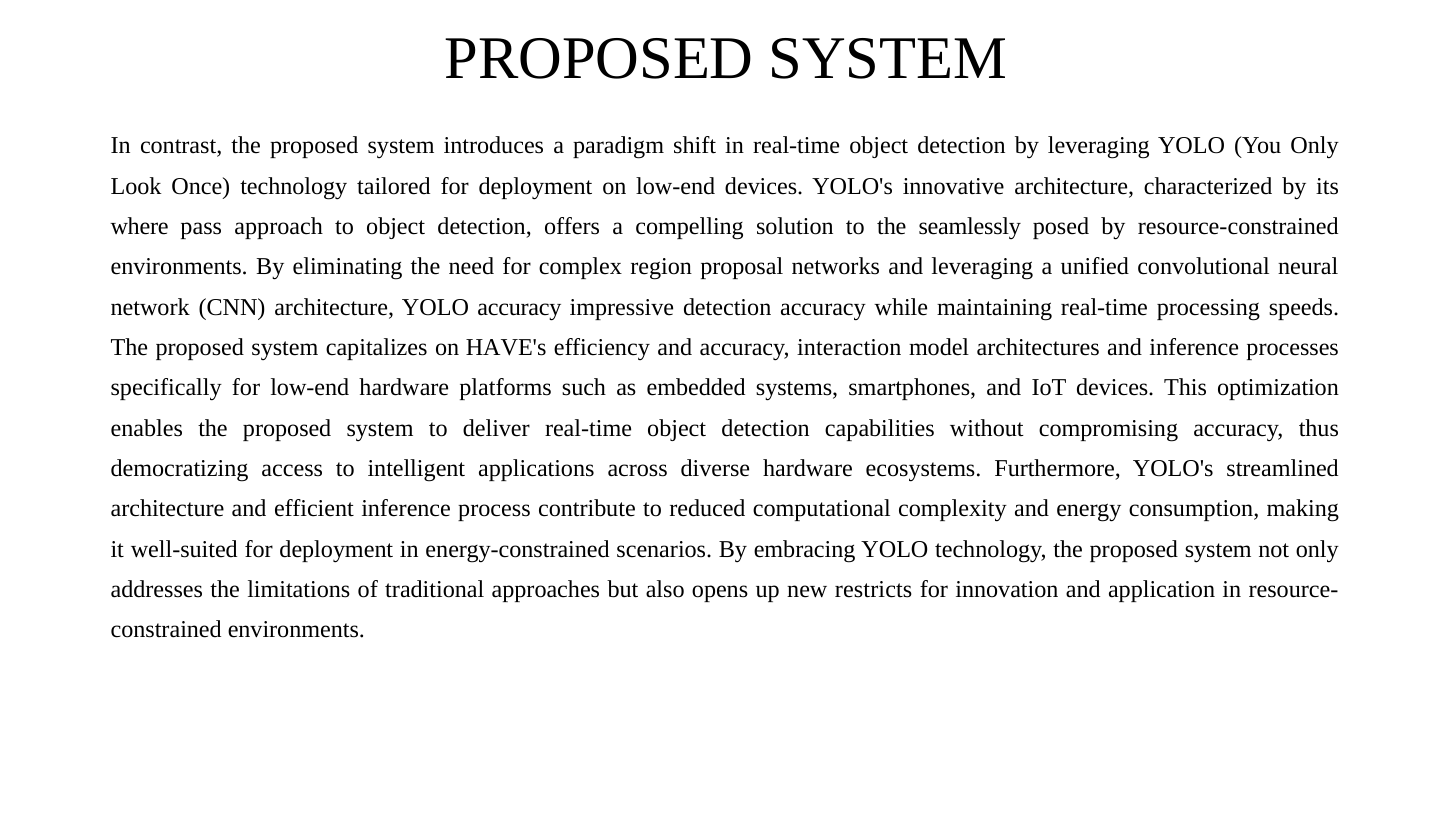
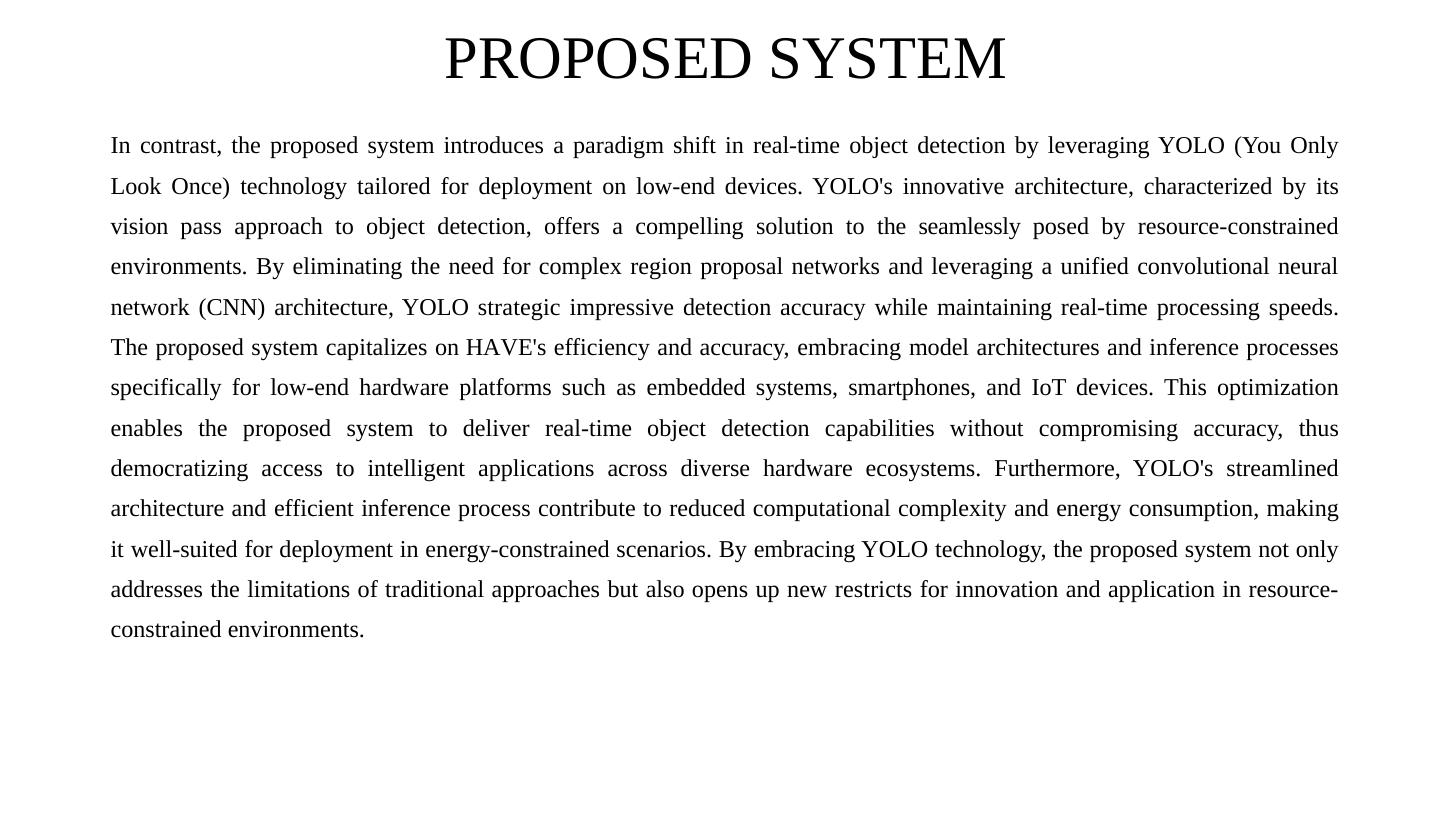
where: where -> vision (140, 226)
YOLO accuracy: accuracy -> strategic (519, 307)
accuracy interaction: interaction -> embracing (849, 347)
